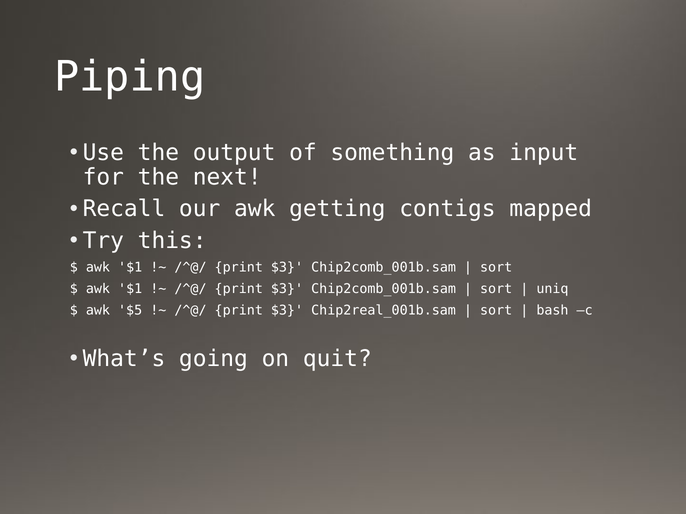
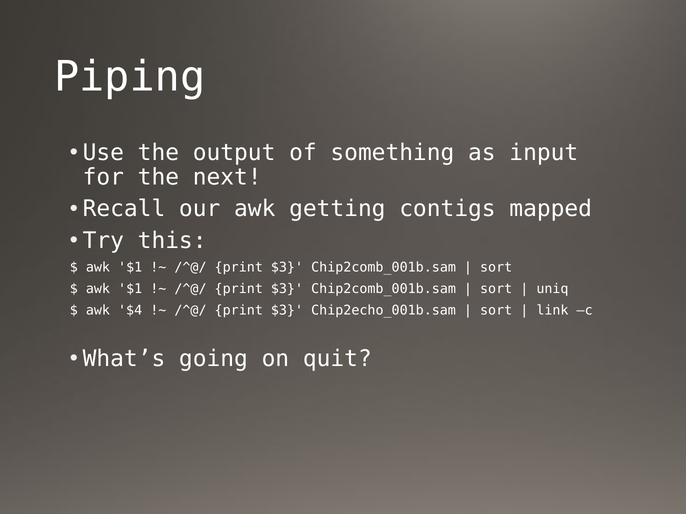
$5: $5 -> $4 (130, 311)
Chip2real_001b.sam: Chip2real_001b.sam -> Chip2echo_001b.sam (384, 311)
bash: bash -> link (552, 311)
